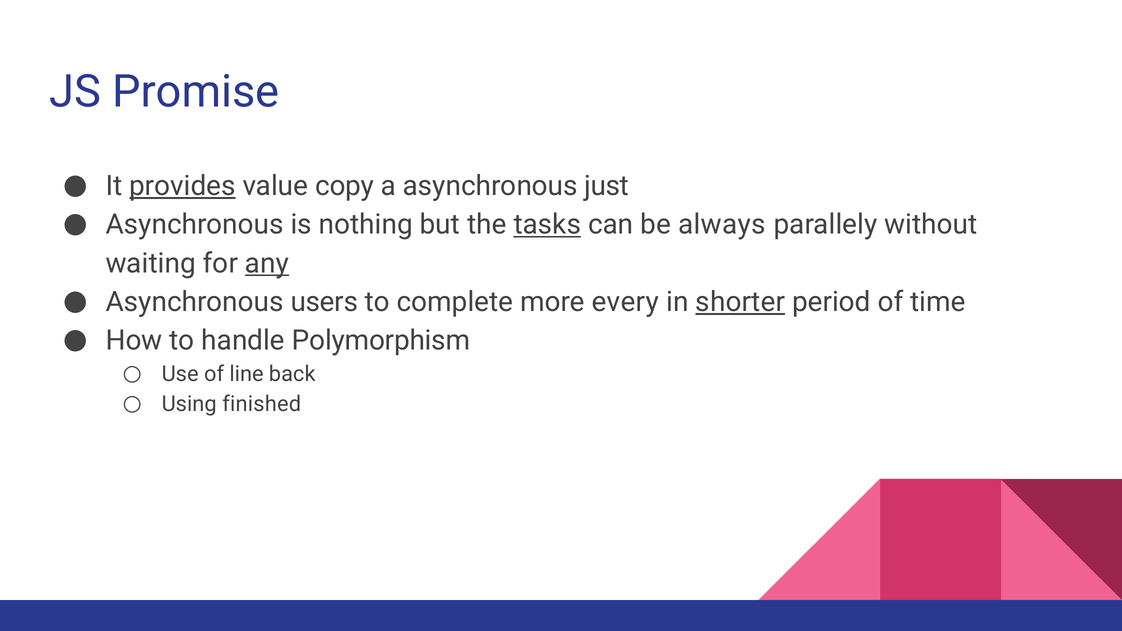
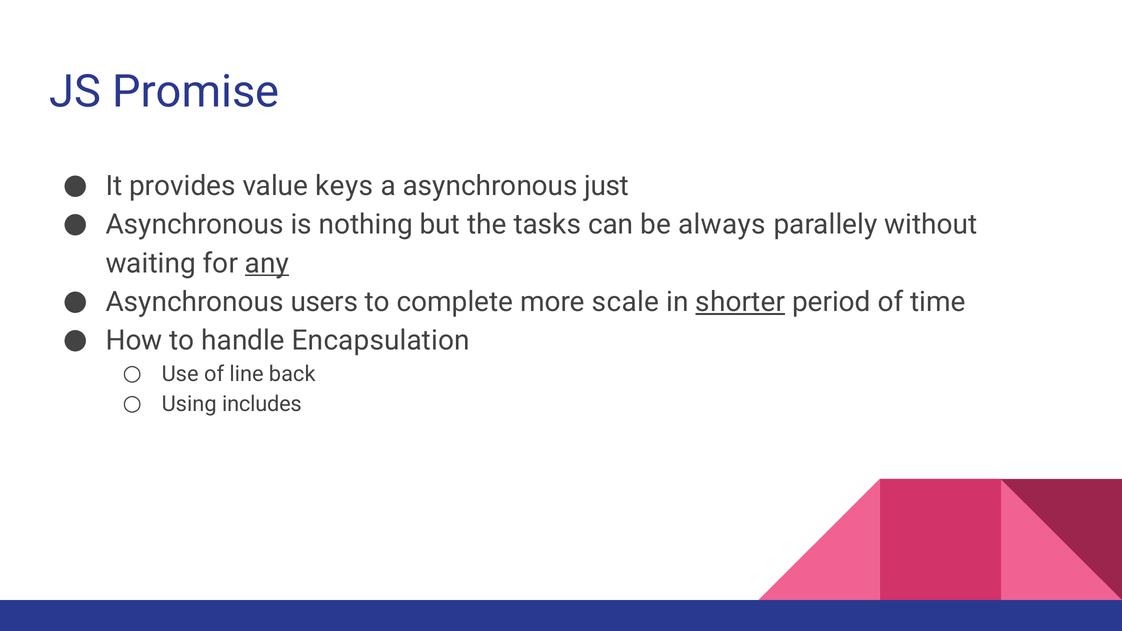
provides underline: present -> none (182, 186)
copy: copy -> keys (344, 186)
tasks underline: present -> none (547, 225)
every: every -> scale (625, 302)
Polymorphism: Polymorphism -> Encapsulation (381, 341)
finished: finished -> includes (262, 404)
